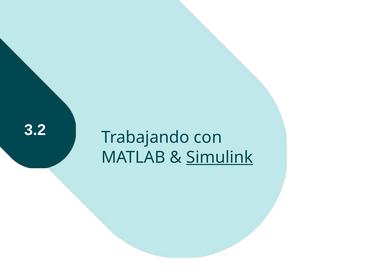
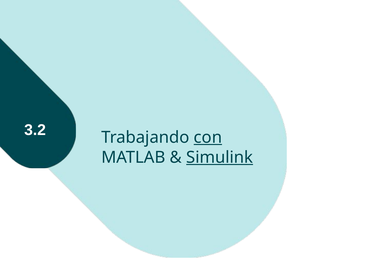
con underline: none -> present (208, 138)
